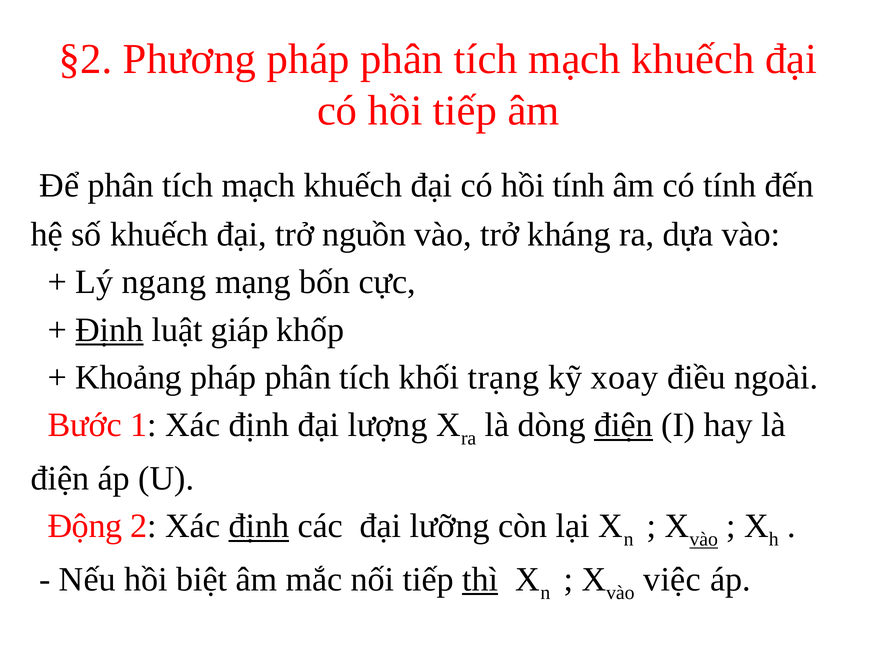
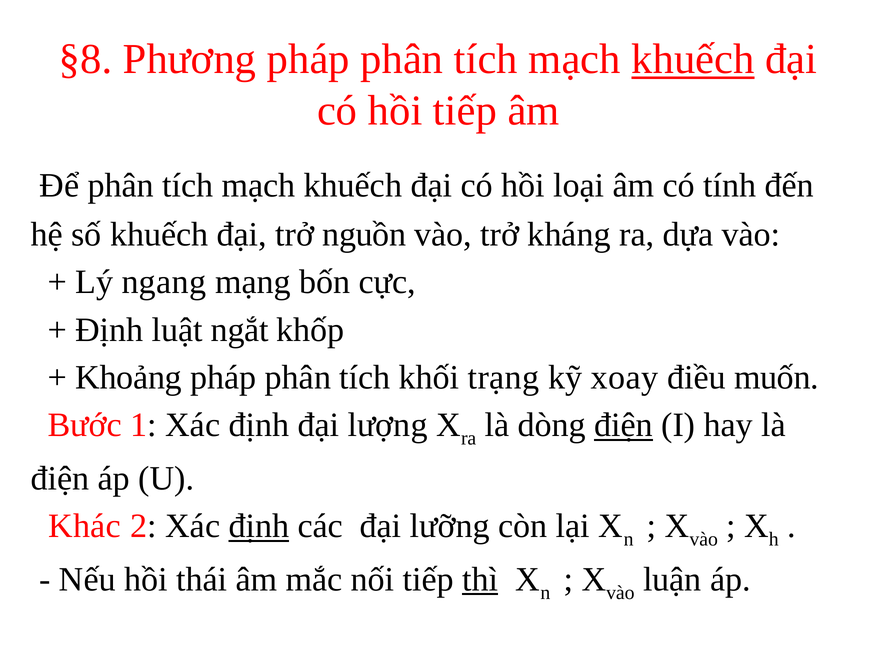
§2: §2 -> §8 (86, 59)
khuếch underline: none -> present (693, 59)
hồi tính: tính -> loại (579, 186)
Định underline: present -> none (109, 330)
giáp: giáp -> ngắt (240, 330)
ngoài: ngoài -> muốn (776, 377)
Động: Động -> Khác (85, 526)
vào underline: present -> none (704, 539)
biệt: biệt -> thái (202, 579)
việc: việc -> luận (672, 579)
